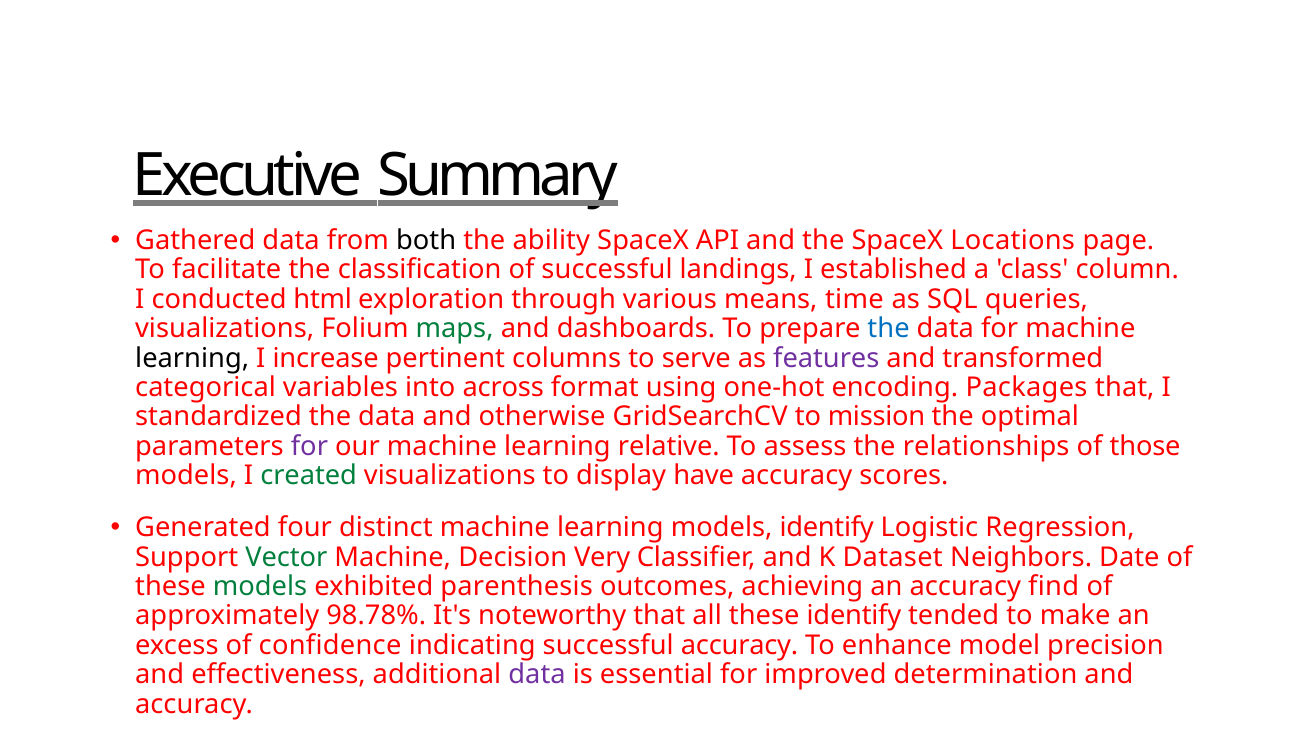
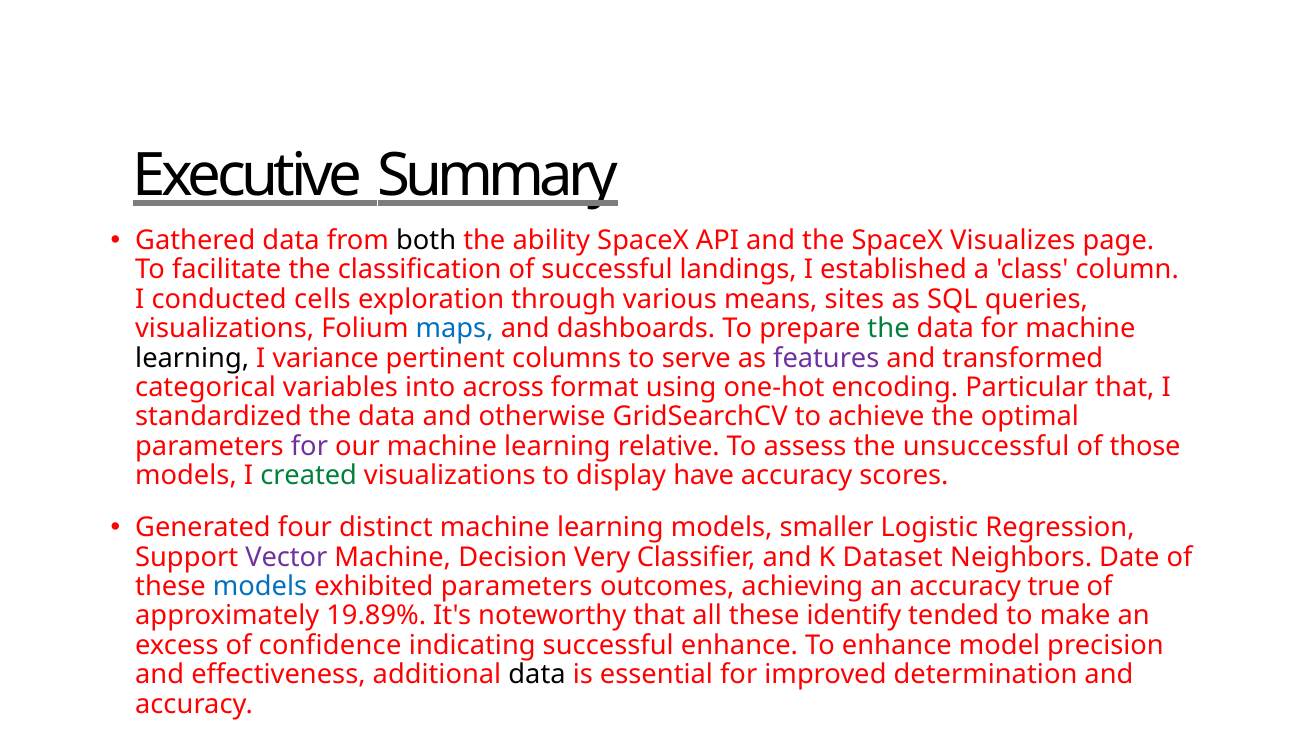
Locations: Locations -> Visualizes (1013, 240)
html: html -> cells (322, 299)
time: time -> sites (854, 299)
maps colour: green -> blue (455, 328)
the colour: blue -> green (889, 328)
increase: increase -> variance (326, 358)
Packages: Packages -> Particular (1027, 387)
mission: mission -> achieve (876, 417)
relationships: relationships -> unsuccessful (986, 446)
models identify: identify -> smaller (827, 527)
Vector colour: green -> purple (286, 557)
models colour: green -> blue (260, 586)
exhibited parenthesis: parenthesis -> parameters (517, 586)
find: find -> true (1054, 586)
98.78%: 98.78% -> 19.89% (376, 616)
successful accuracy: accuracy -> enhance (739, 645)
data colour: purple -> black (537, 675)
